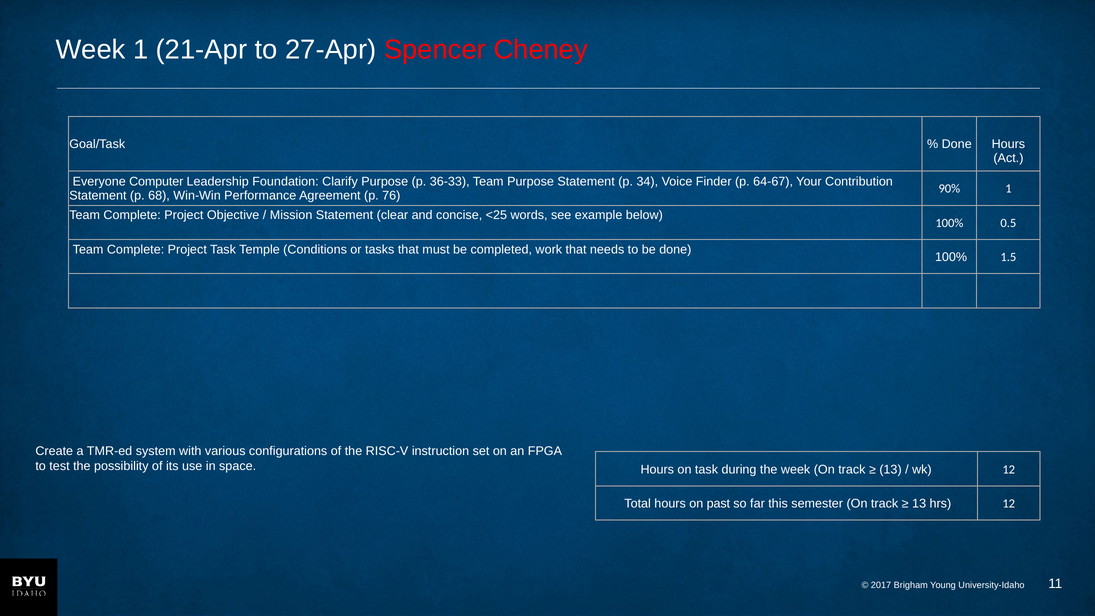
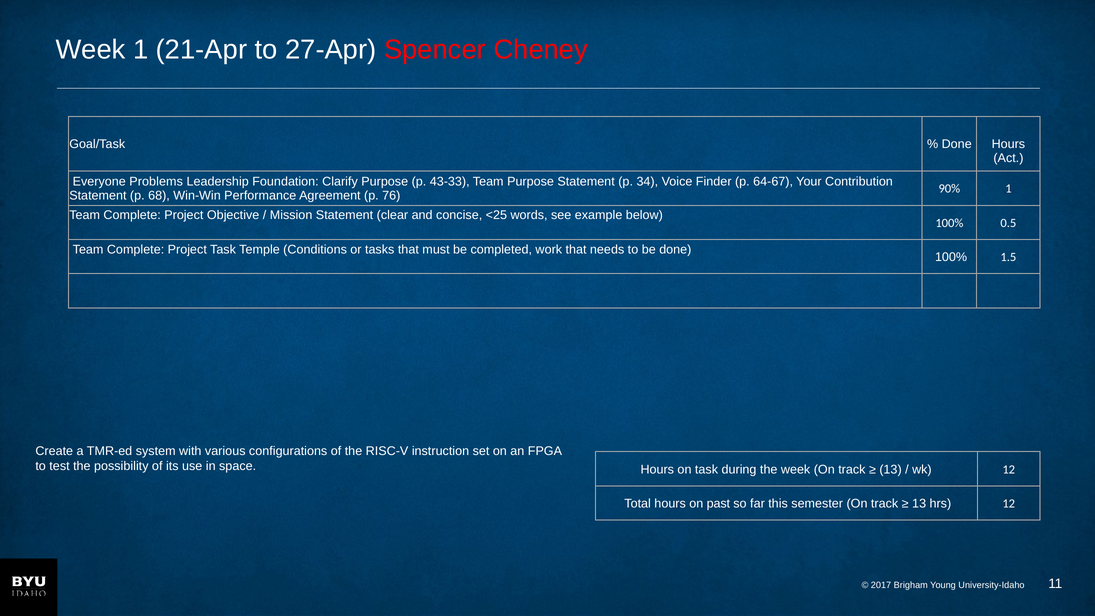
Computer: Computer -> Problems (156, 182)
36-33: 36-33 -> 43-33 (450, 182)
